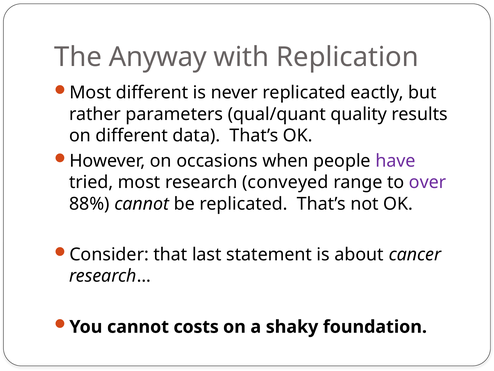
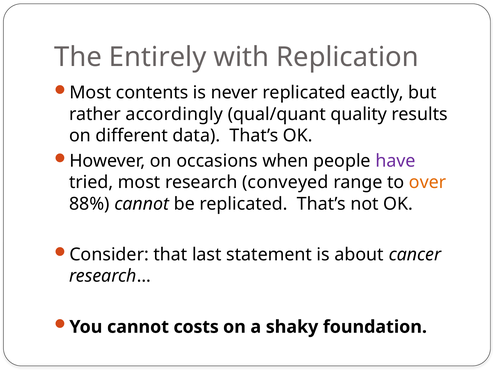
Anyway: Anyway -> Entirely (158, 57)
Most different: different -> contents (152, 93)
parameters: parameters -> accordingly (174, 114)
over colour: purple -> orange (428, 182)
